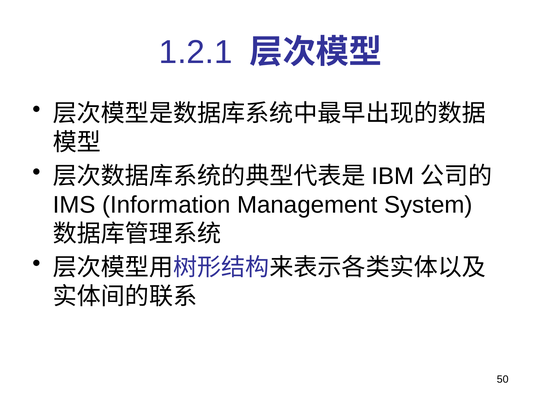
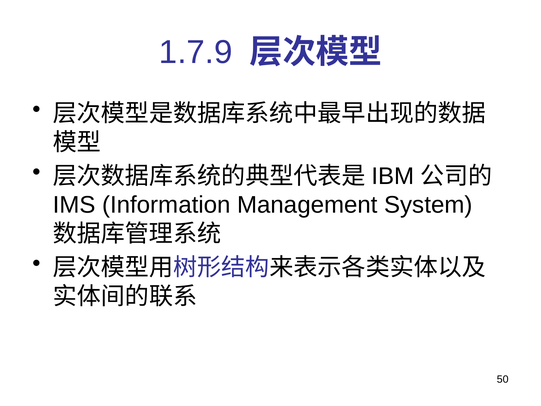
1.2.1: 1.2.1 -> 1.7.9 (196, 52)
